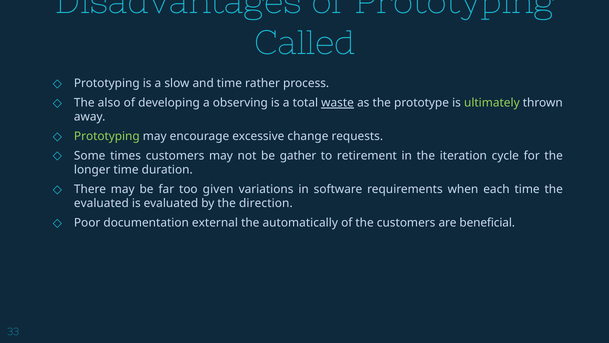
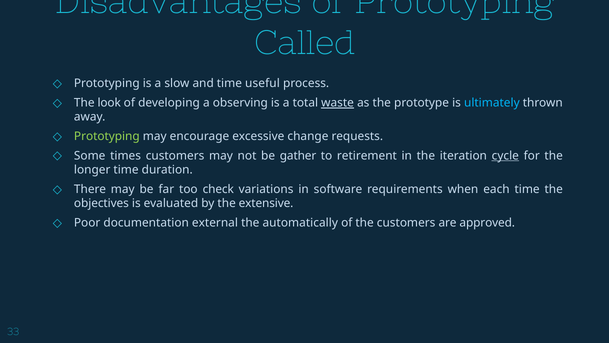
rather: rather -> useful (262, 83)
also: also -> look (109, 103)
ultimately colour: light green -> light blue (492, 103)
cycle underline: none -> present (505, 156)
given: given -> check (218, 189)
evaluated: evaluated -> objectives (101, 203)
direction: direction -> extensive (266, 203)
beneficial: beneficial -> approved (487, 223)
